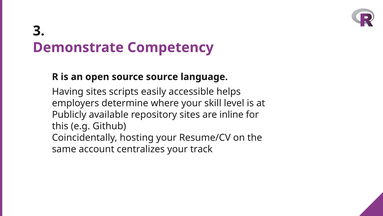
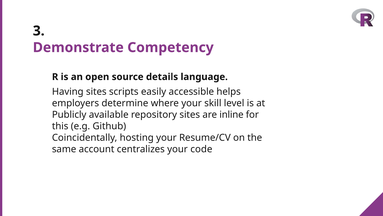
source source: source -> details (162, 77)
track: track -> code (201, 149)
